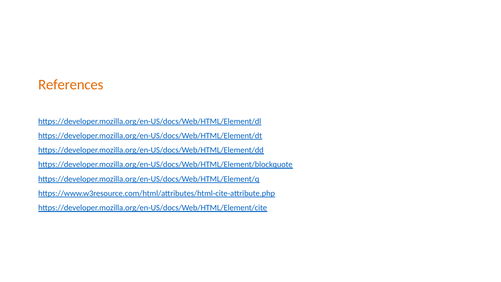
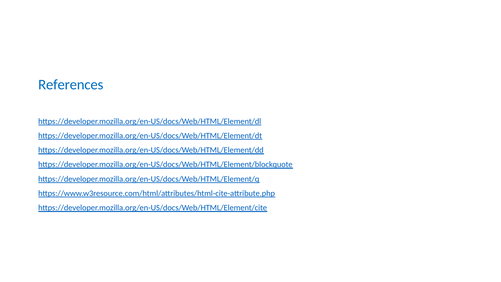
References colour: orange -> blue (71, 85)
